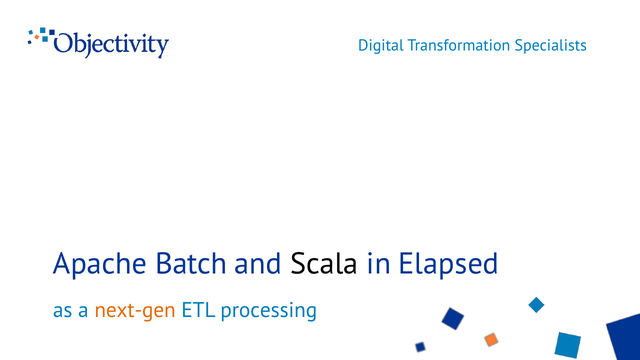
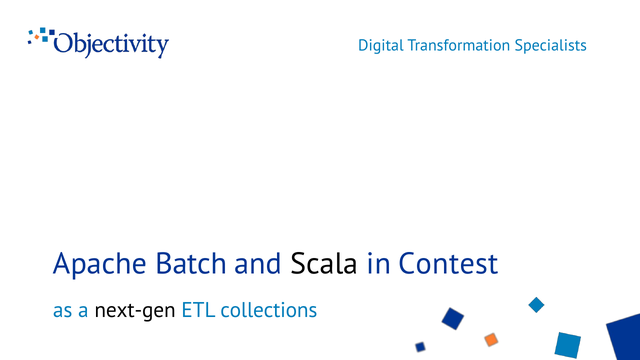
Elapsed: Elapsed -> Contest (449, 264)
next-gen colour: orange -> black (135, 310)
processing: processing -> collections (269, 310)
